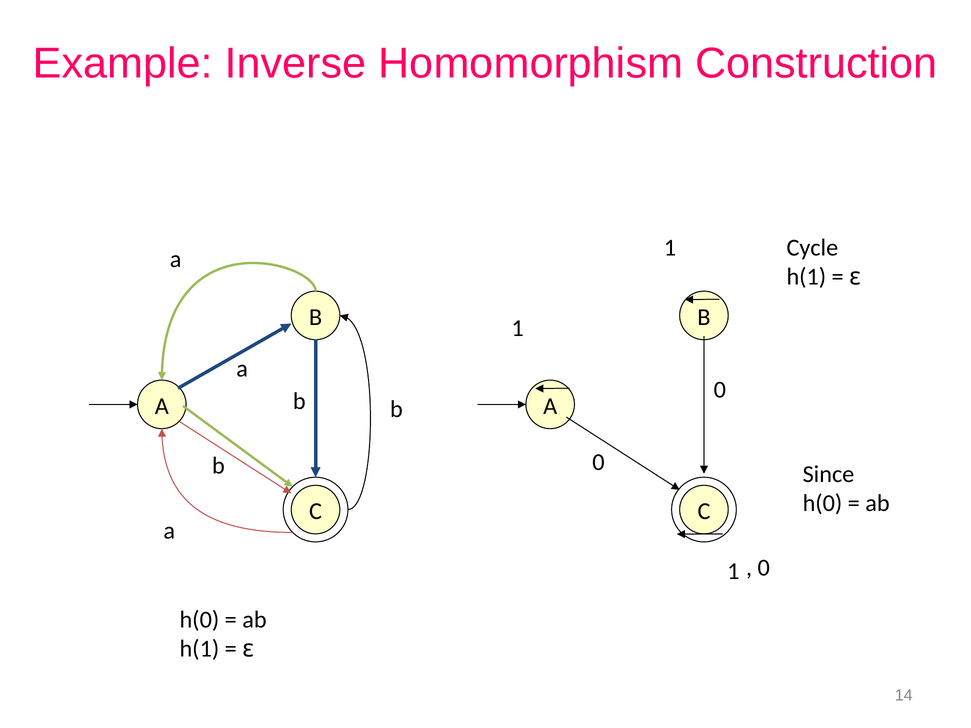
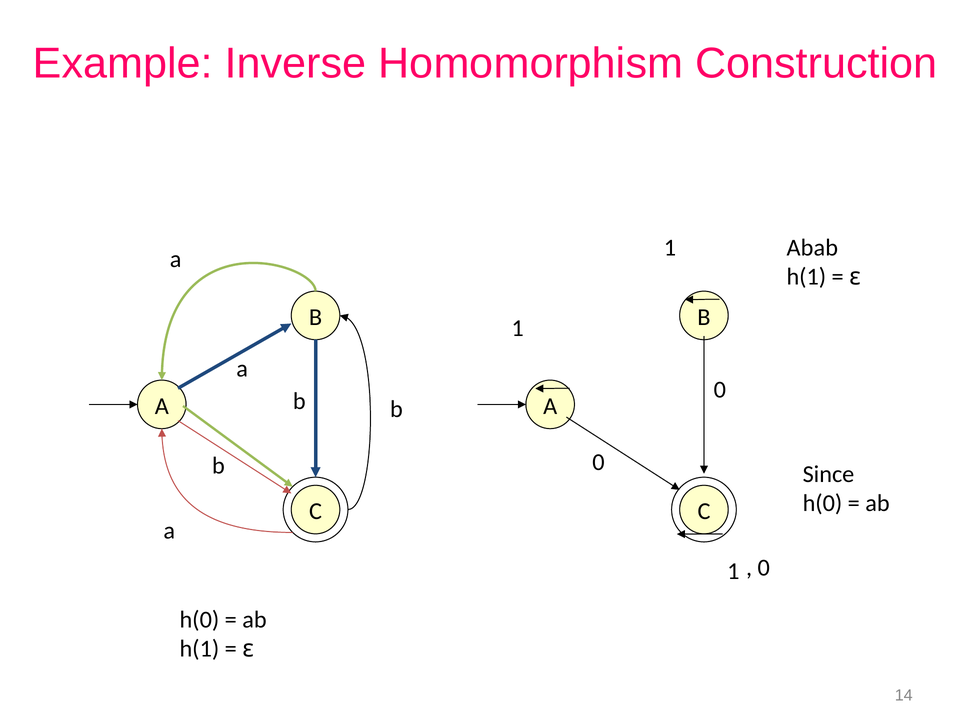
Cycle: Cycle -> Abab (812, 248)
